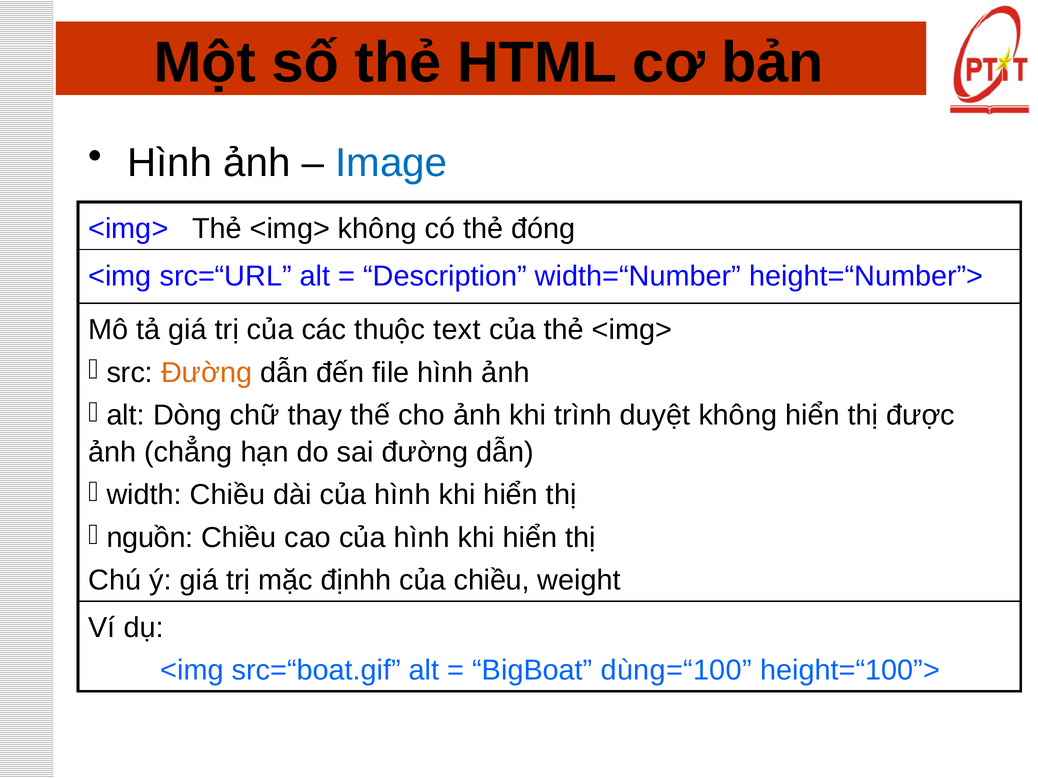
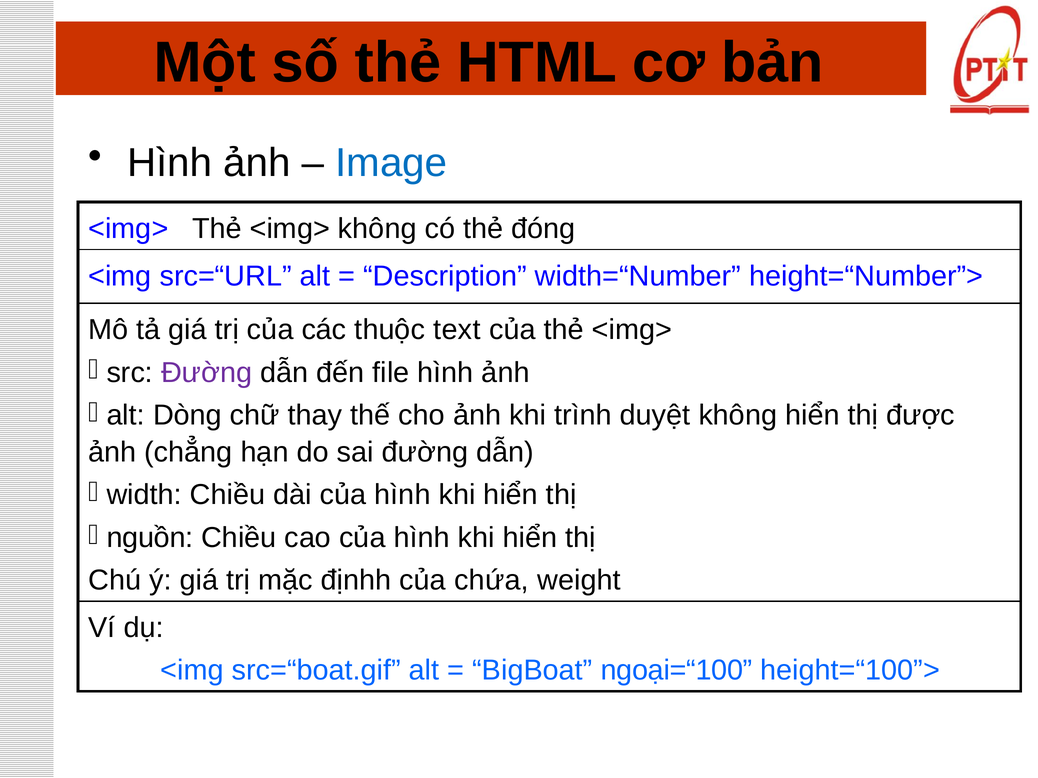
Đường colour: orange -> purple (207, 373)
của chiều: chiều -> chứa (492, 581)
dùng=“100: dùng=“100 -> ngoại=“100 (677, 671)
